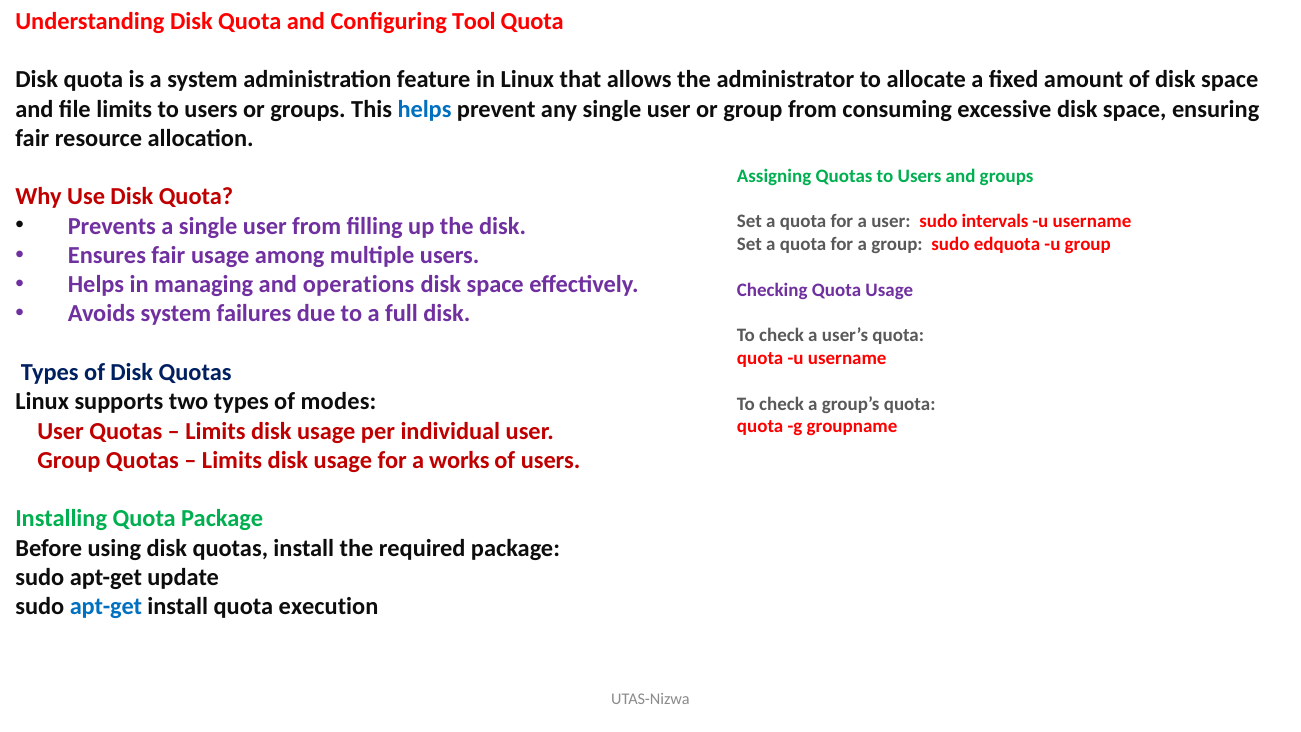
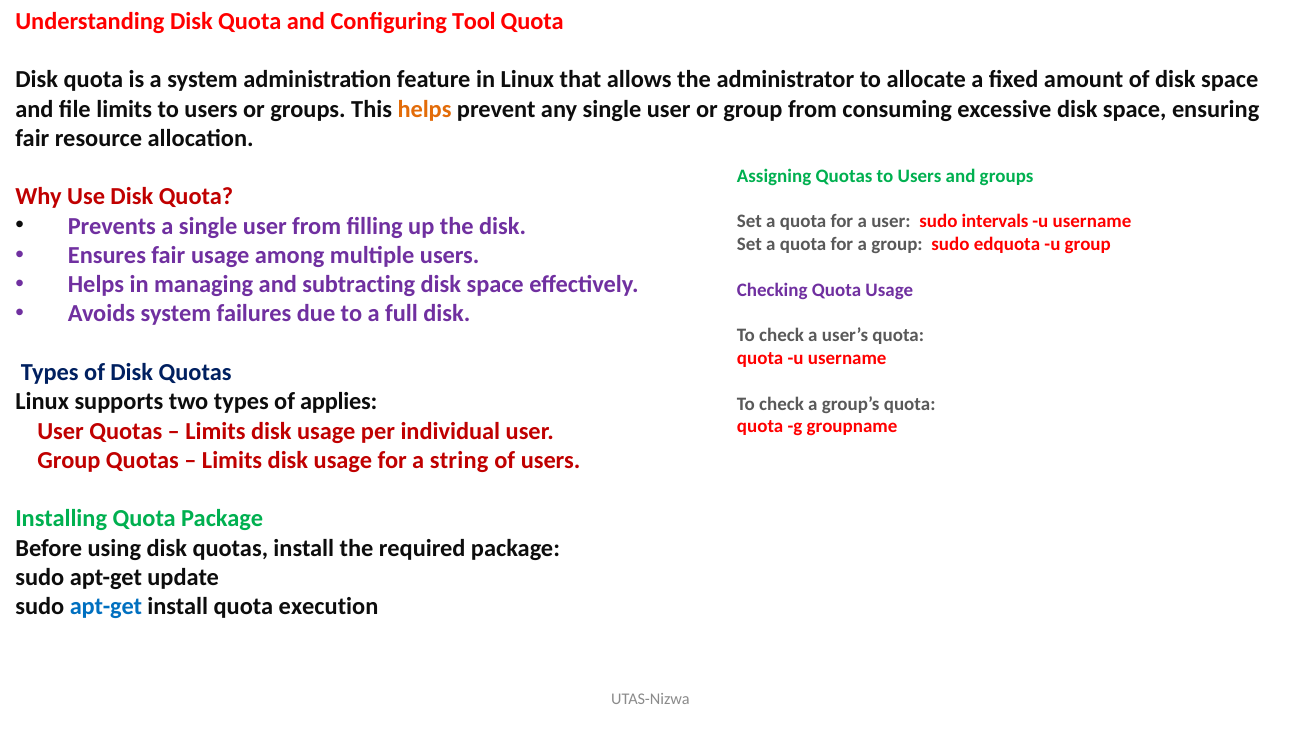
helps colour: blue -> orange (424, 109)
operations: operations -> subtracting (359, 285)
modes: modes -> applies (339, 402)
works: works -> string (459, 460)
